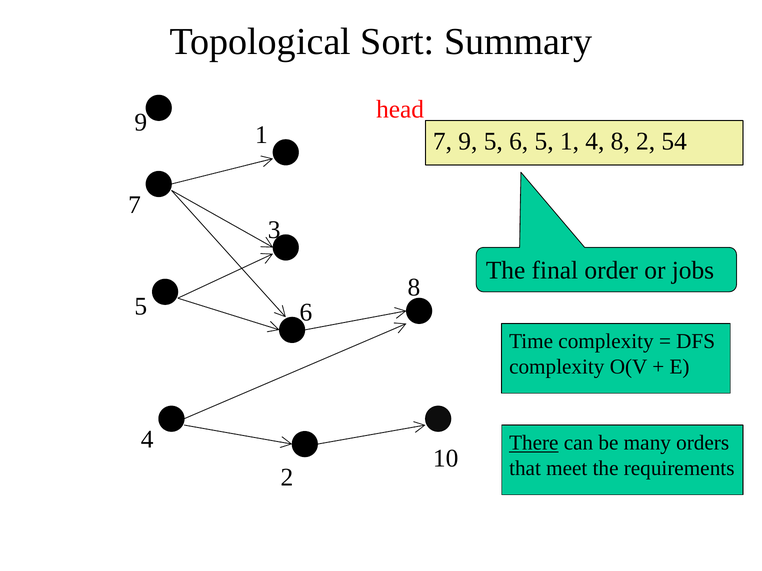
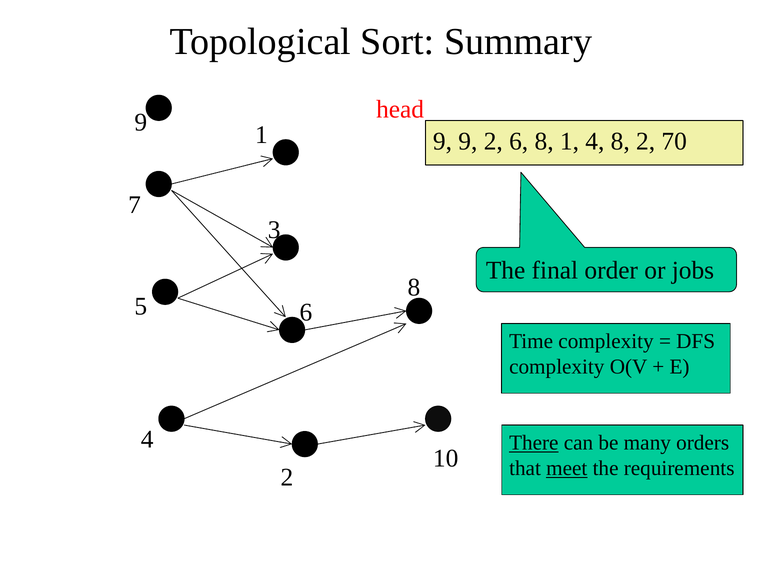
7: 7 -> 9 (442, 141)
9 5: 5 -> 2 (493, 141)
5: 5 -> 8 (544, 141)
54: 54 -> 70 (674, 141)
meet underline: none -> present (567, 469)
